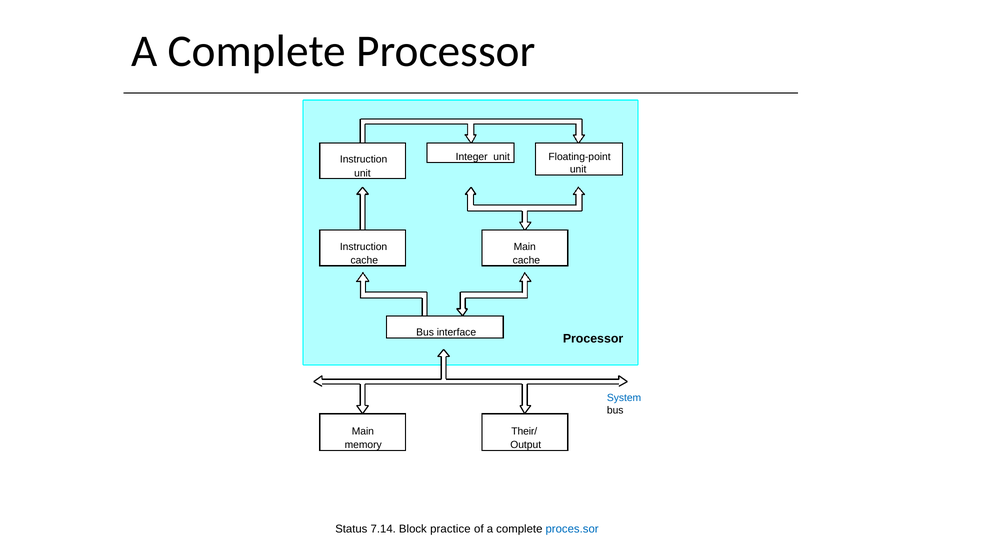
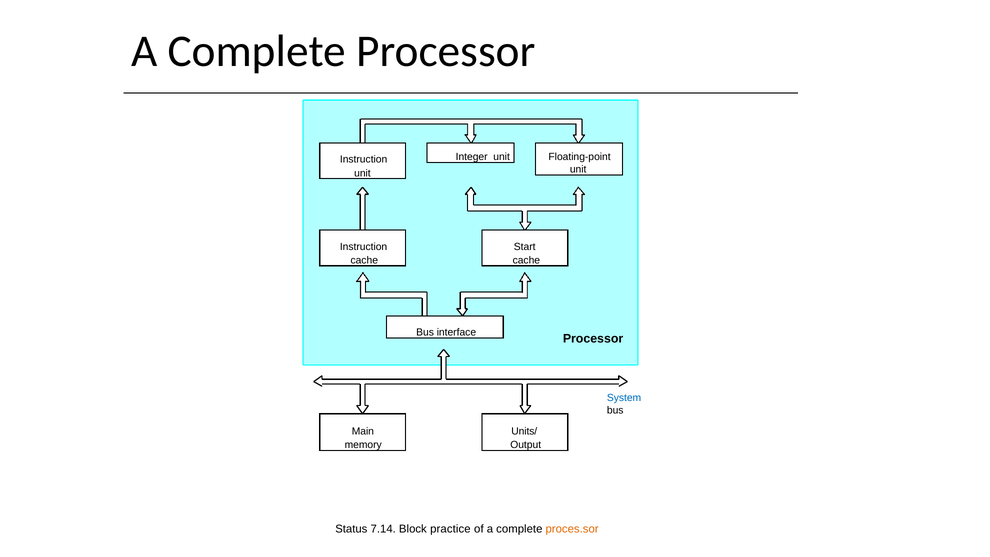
Main: Main -> Start (525, 247)
Their/: Their/ -> Units/ (524, 431)
proces.sor colour: blue -> orange (572, 529)
